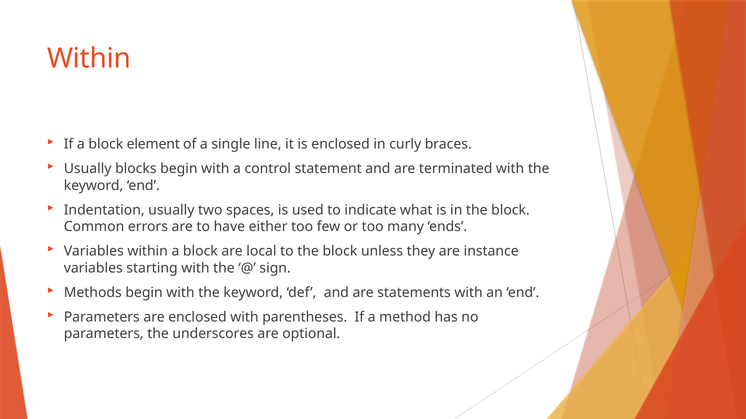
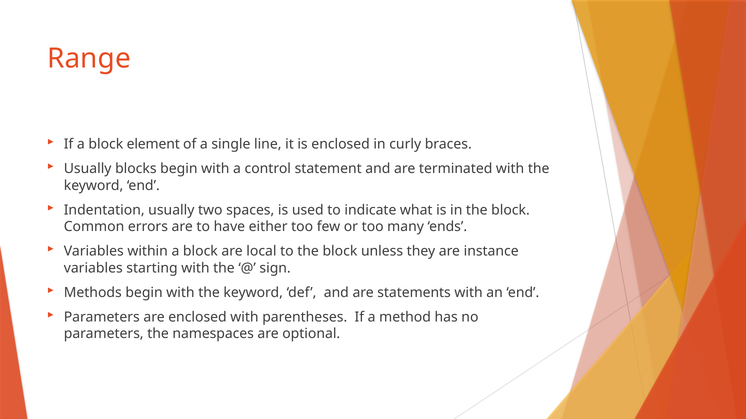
Within: Within -> Range (89, 59)
underscores: underscores -> namespaces (213, 334)
